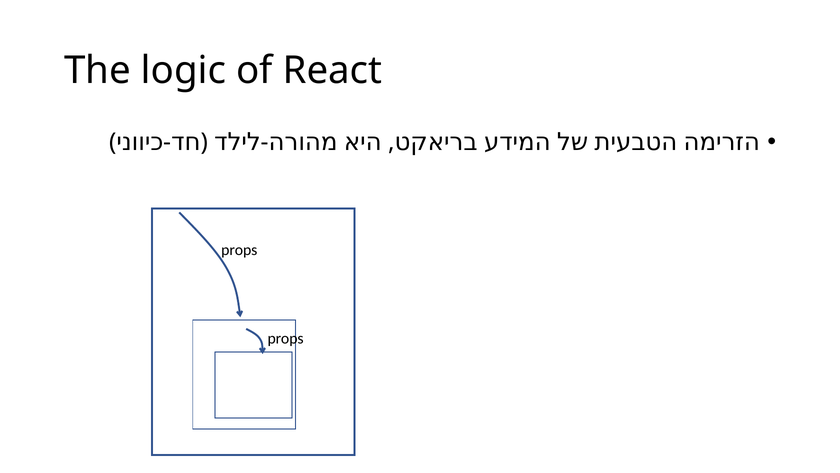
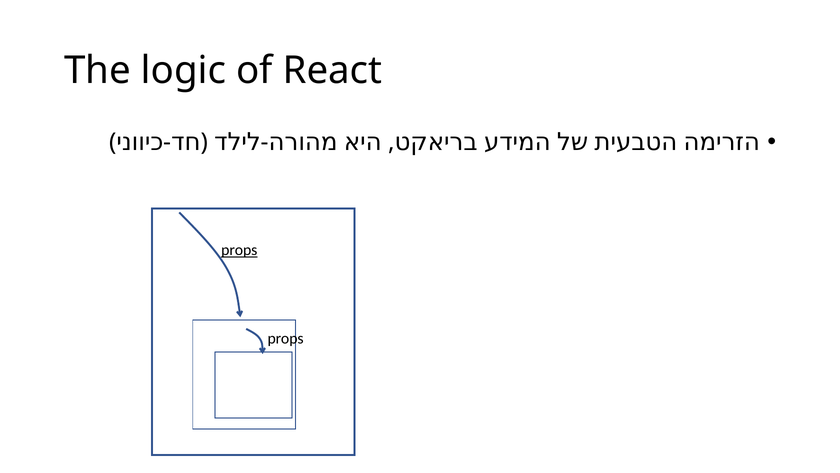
props underline: none -> present (239, 250)
